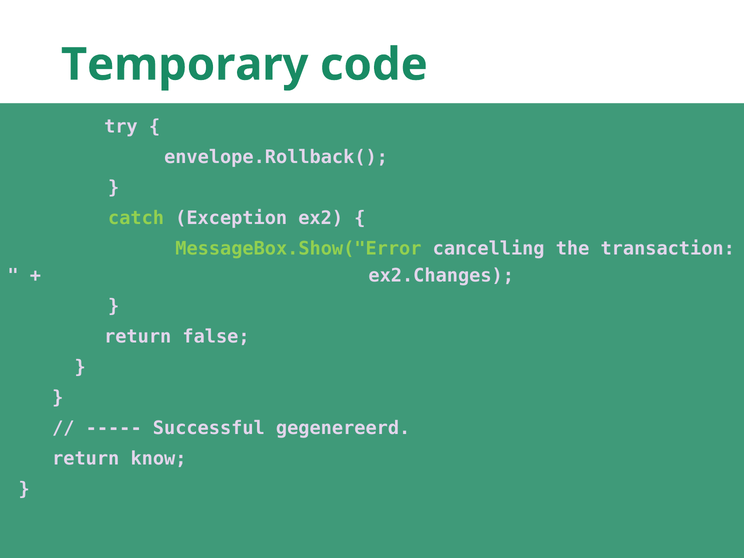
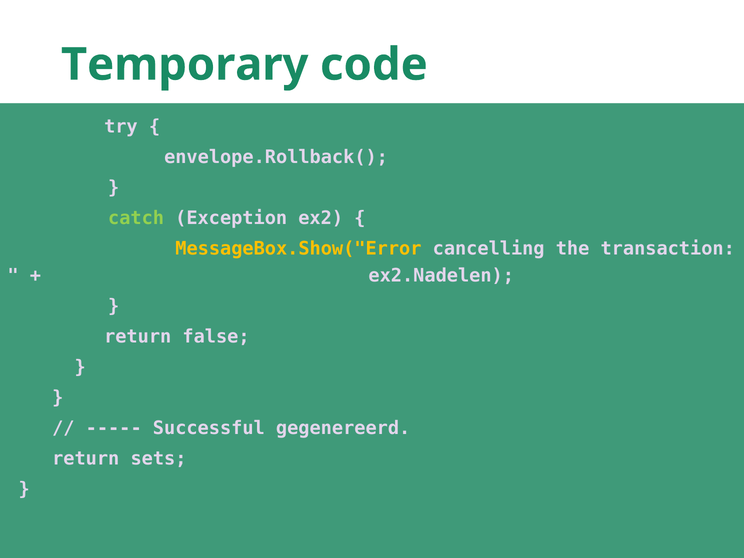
MessageBox.Show("Error colour: light green -> yellow (298, 249)
ex2.Changes: ex2.Changes -> ex2.Nadelen (441, 276)
know: know -> sets (158, 459)
